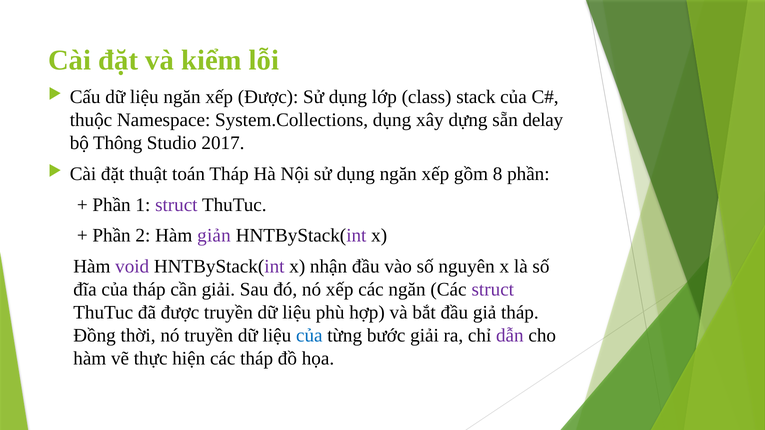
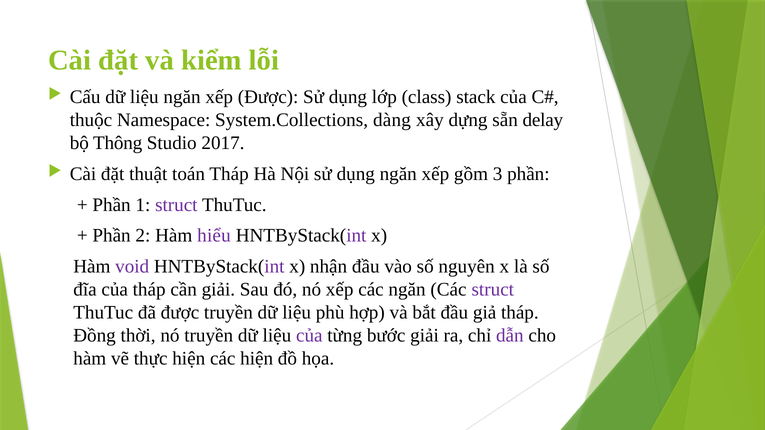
System.Collections dụng: dụng -> dàng (392, 120)
8: 8 -> 3 (498, 174)
giản: giản -> hiểu (214, 236)
của colour: blue -> purple (309, 336)
các tháp: tháp -> hiện (257, 359)
